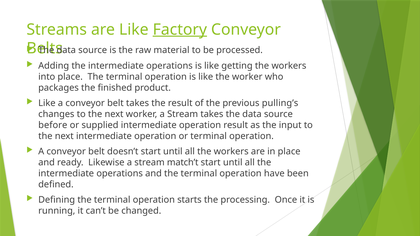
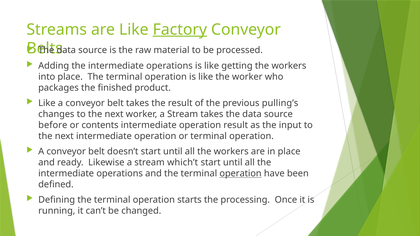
supplied: supplied -> contents (100, 125)
match’t: match’t -> which’t (183, 163)
operation underline: none -> present (241, 174)
